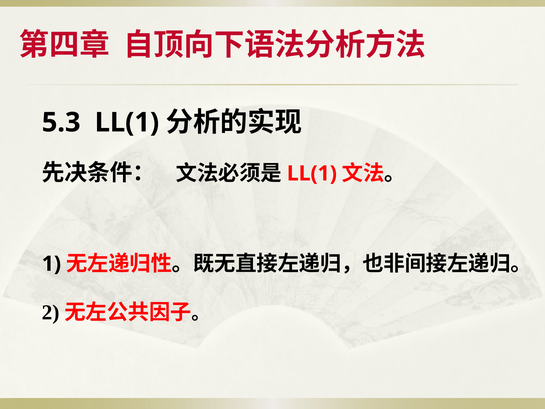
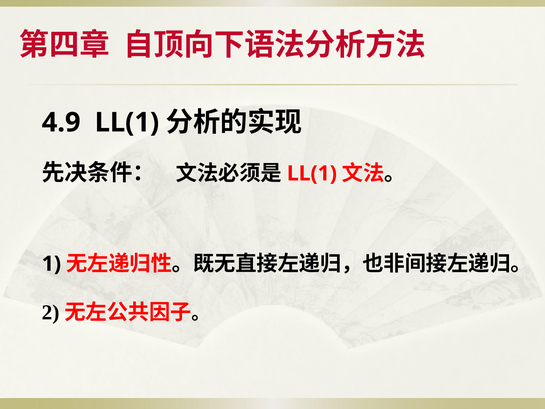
5.3: 5.3 -> 4.9 (61, 122)
